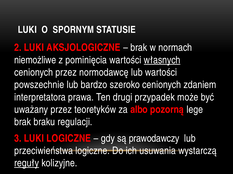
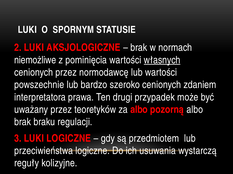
pozorną lege: lege -> albo (195, 110)
prawodawczy: prawodawczy -> przedmiotem (154, 139)
reguły underline: present -> none (27, 164)
